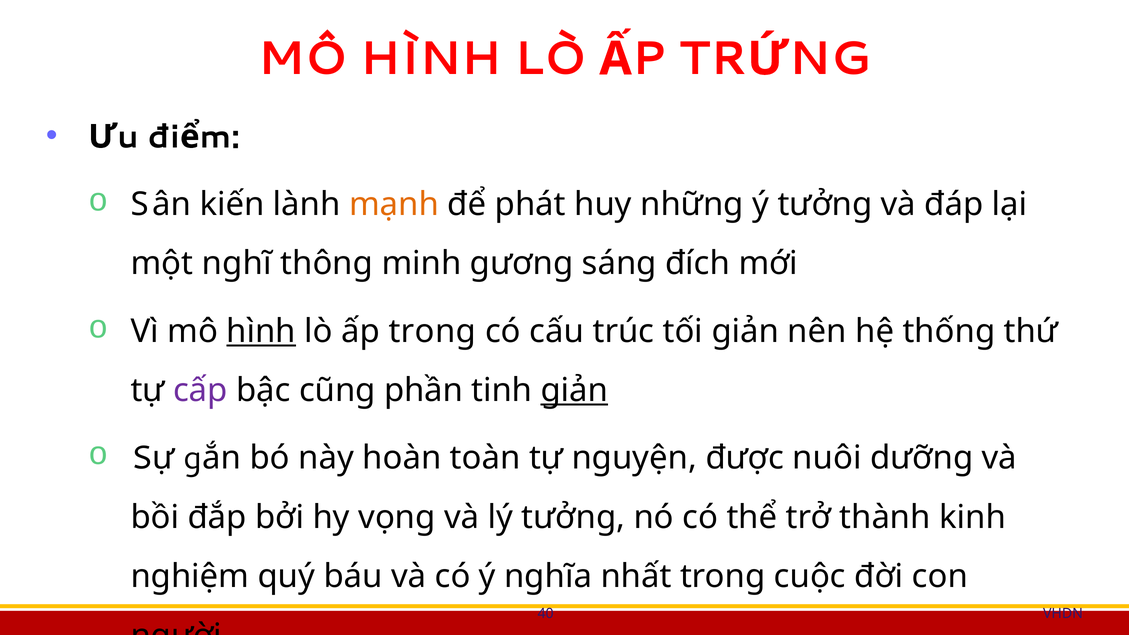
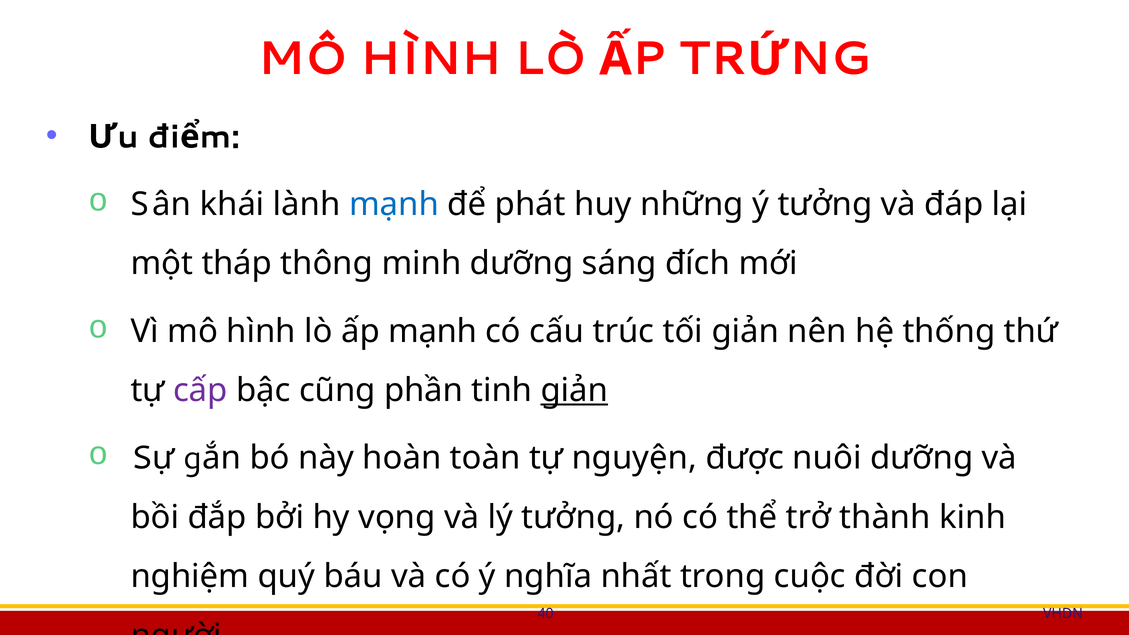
kiến: kiến -> khái (232, 204)
mạnh colour: orange -> blue (394, 204)
nghĩ: nghĩ -> tháp (237, 264)
minh gương: gương -> dưỡng (522, 264)
hình underline: present -> none (261, 331)
ấp trọng: trọng -> mạnh (433, 331)
